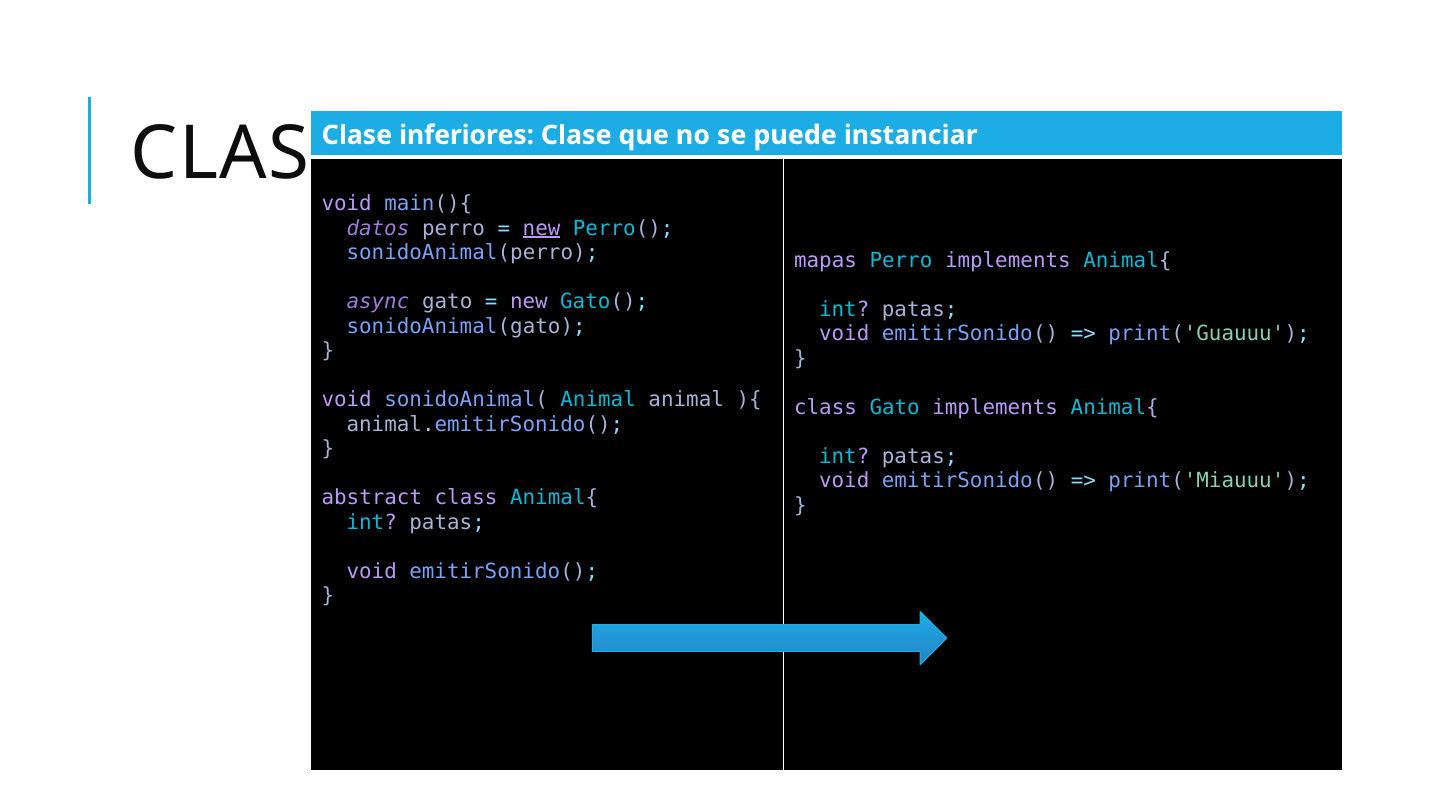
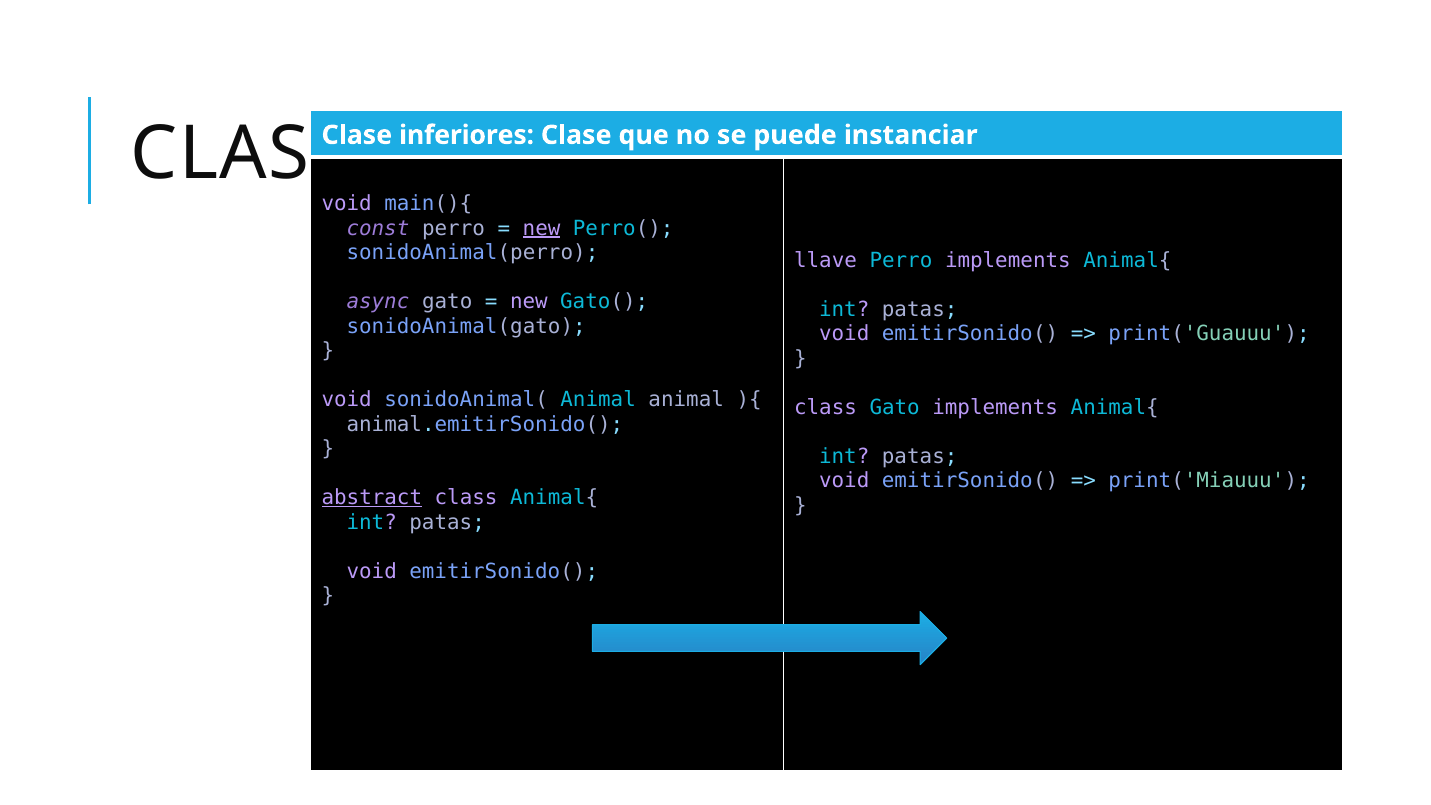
datos: datos -> const (378, 228)
mapas: mapas -> llave (825, 260)
abstract underline: none -> present (372, 498)
